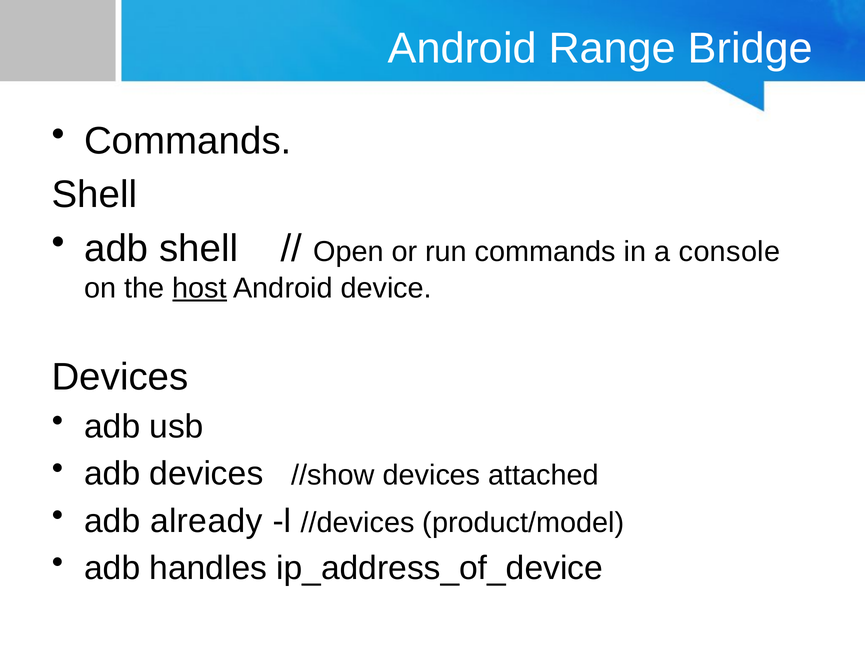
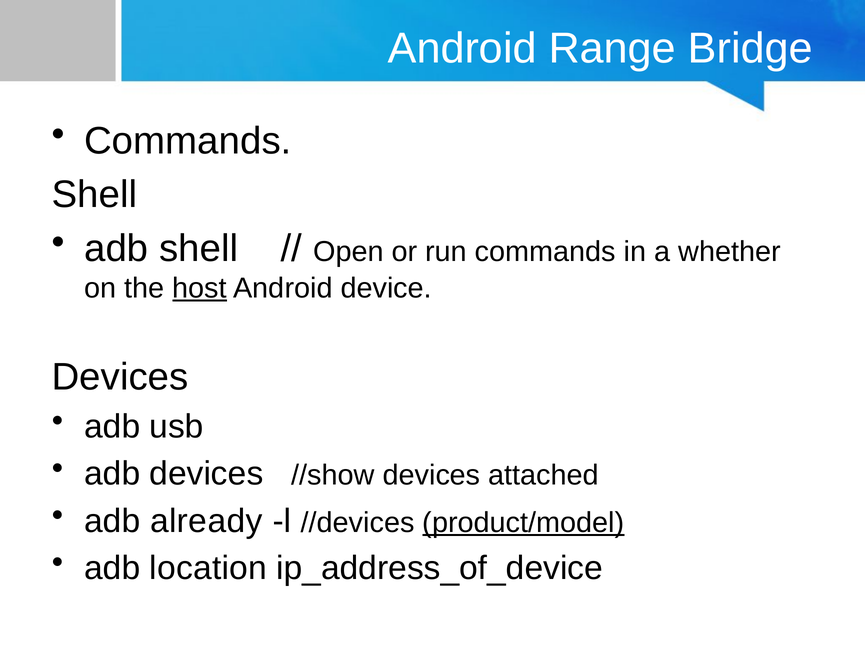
console: console -> whether (730, 252)
product/model underline: none -> present (523, 523)
handles: handles -> location (208, 569)
